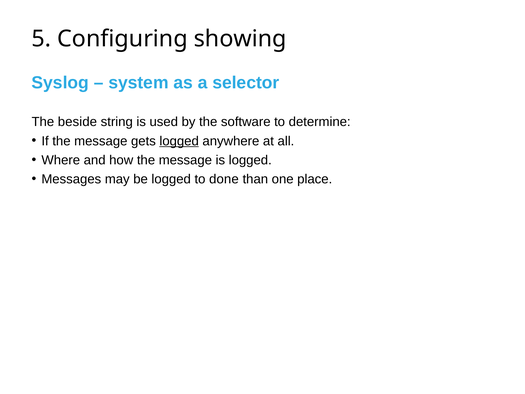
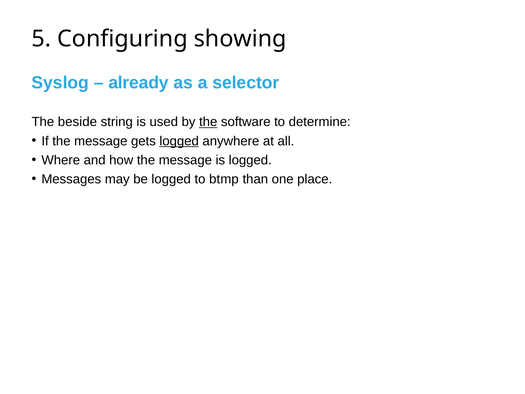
system: system -> already (139, 83)
the underline: none -> present (208, 122)
done: done -> btmp (224, 179)
